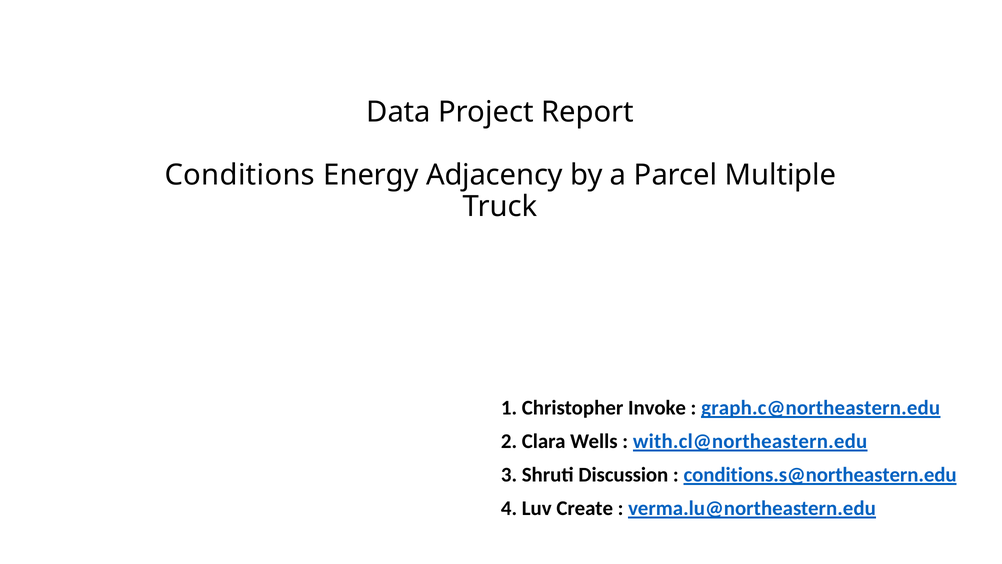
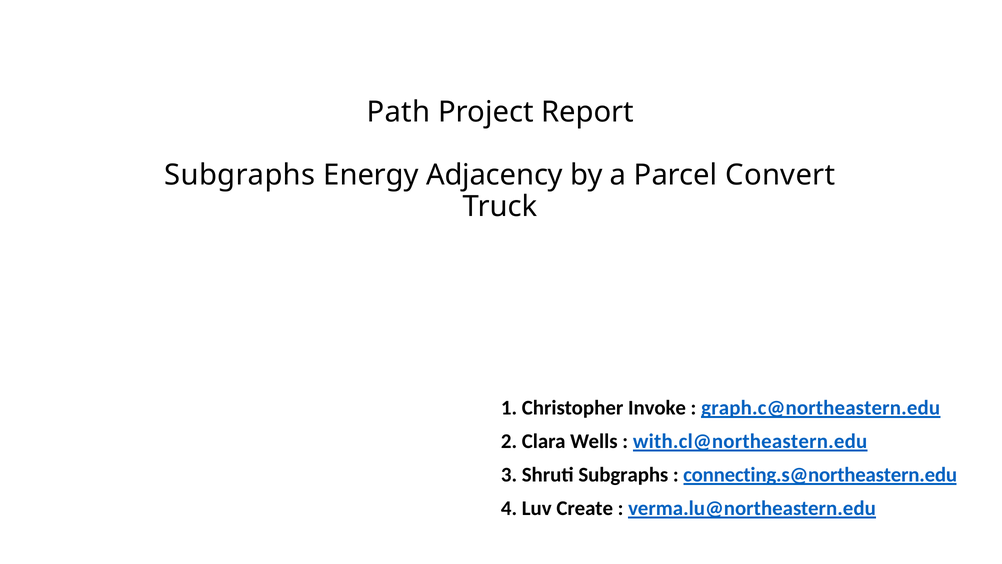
Data: Data -> Path (398, 112)
Conditions: Conditions -> Subgraphs (240, 175)
Multiple: Multiple -> Convert (780, 175)
Shruti Discussion: Discussion -> Subgraphs (623, 475)
conditions.s@northeastern.edu: conditions.s@northeastern.edu -> connecting.s@northeastern.edu (820, 475)
